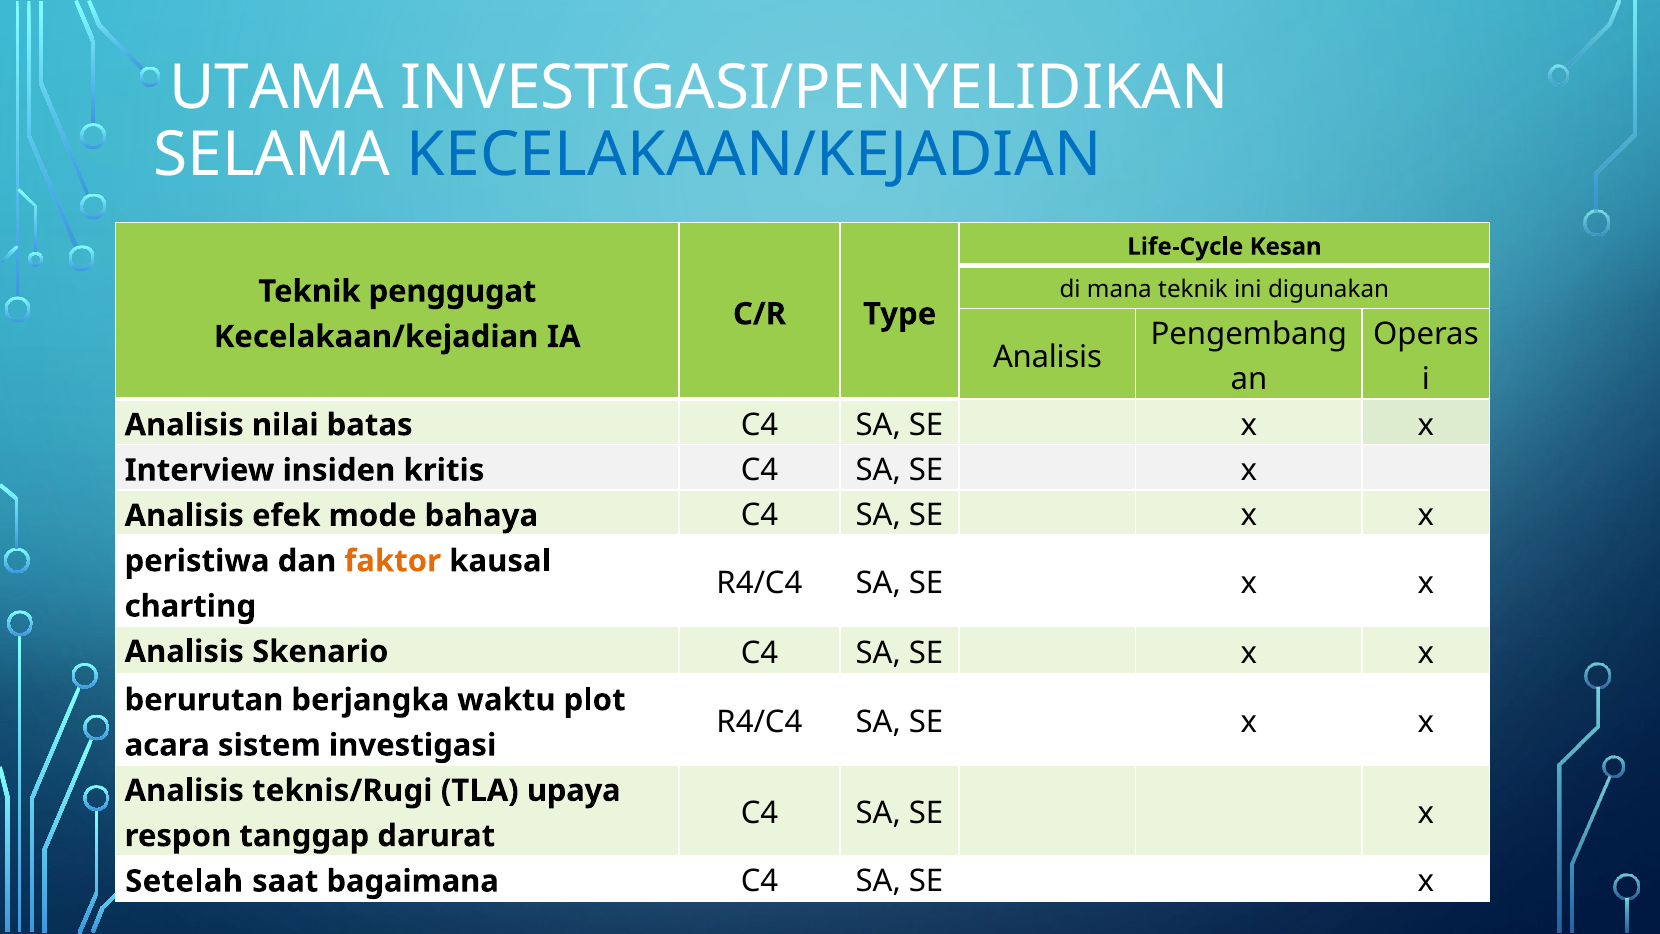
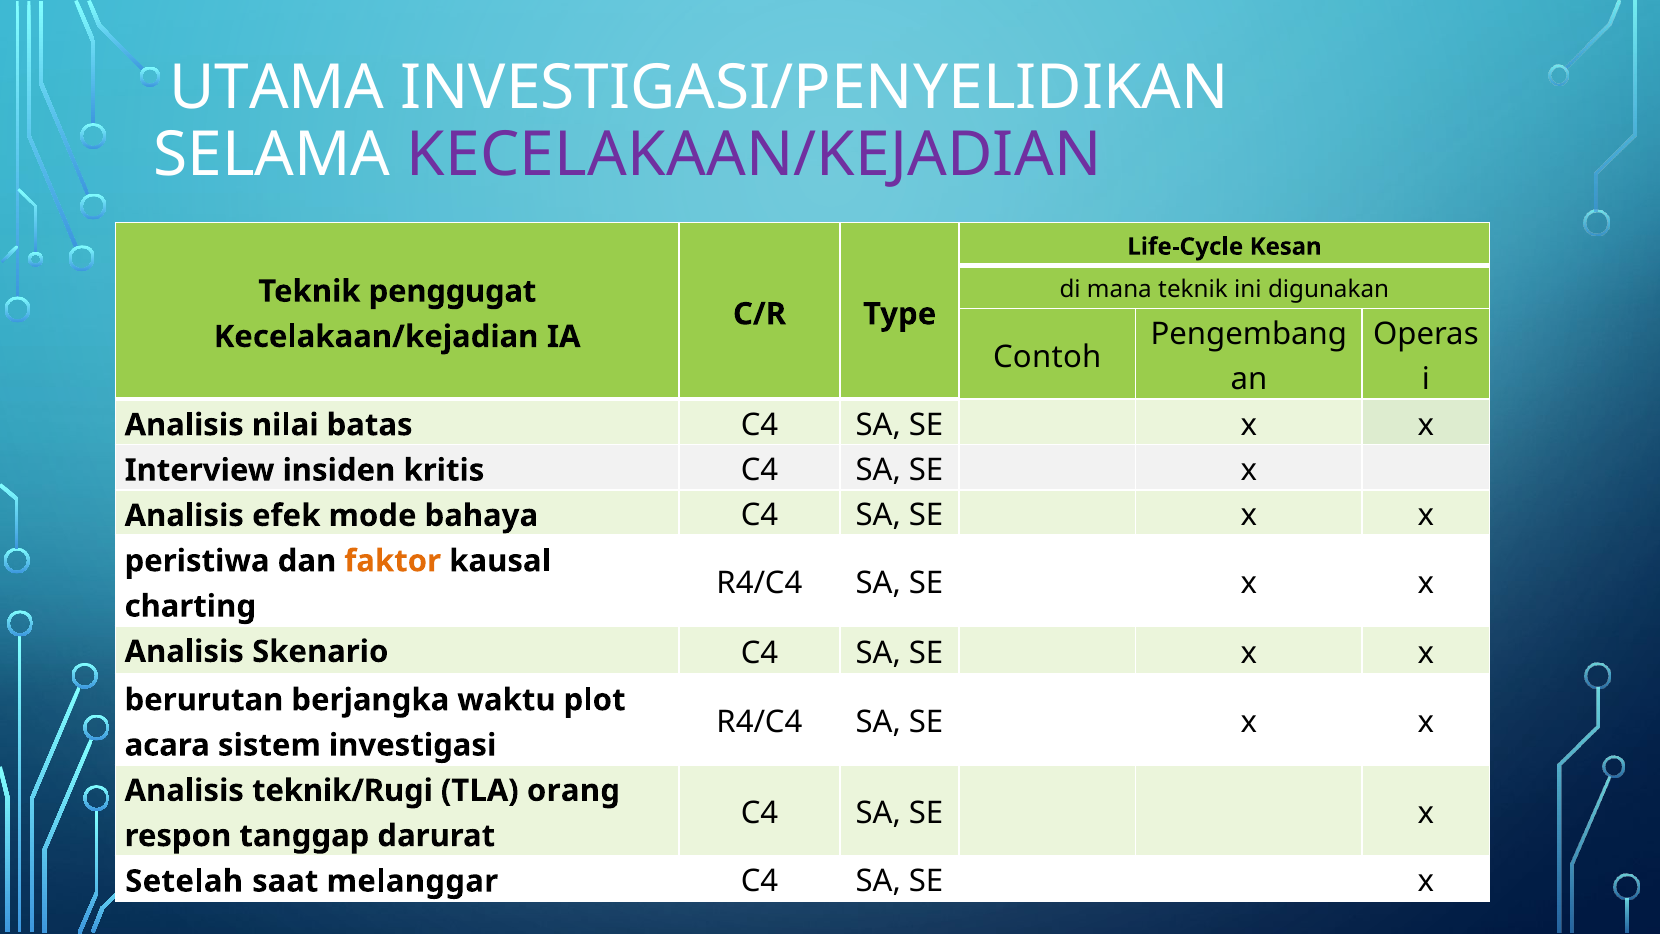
KECELAKAAN/KEJADIAN colour: blue -> purple (754, 155)
Analisis: Analisis -> Contoh (1047, 357)
teknis/Rugi: teknis/Rugi -> teknik/Rugi (342, 790)
upaya: upaya -> orang (573, 790)
bagaimana: bagaimana -> melanggar (412, 881)
